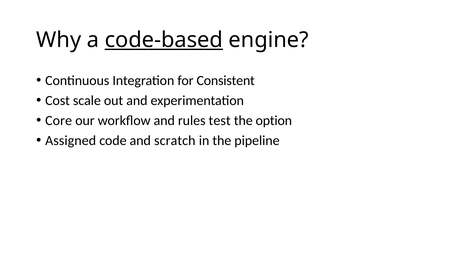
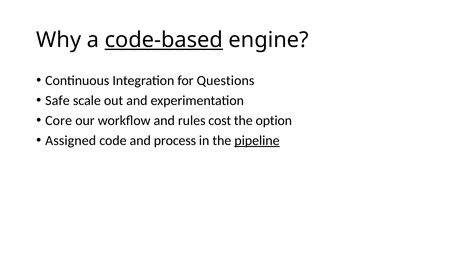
Consistent: Consistent -> Questions (226, 80)
Cost: Cost -> Safe (57, 100)
test: test -> cost (220, 120)
scratch: scratch -> process (175, 140)
pipeline underline: none -> present (257, 140)
